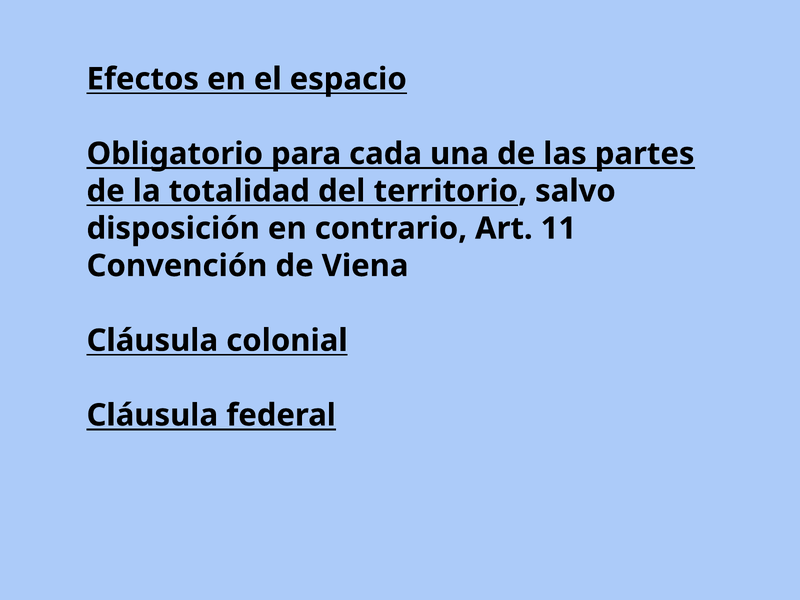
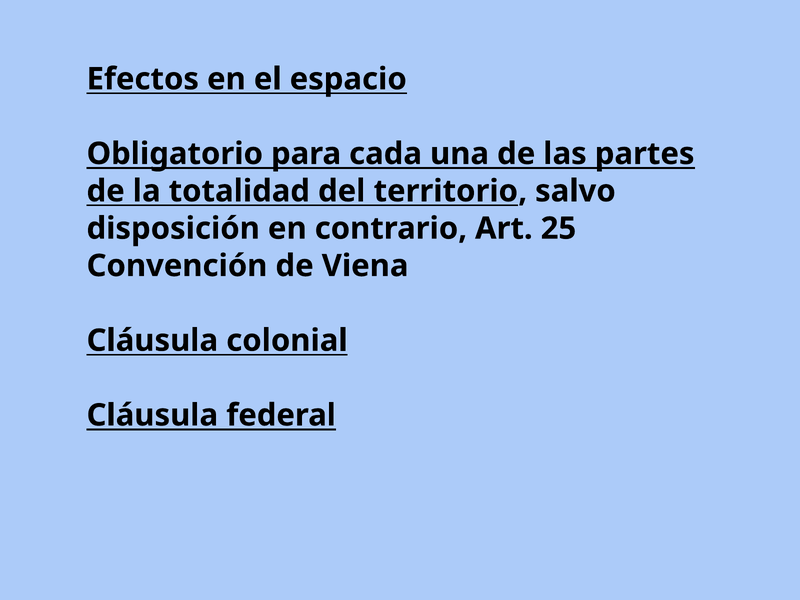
11: 11 -> 25 (558, 228)
